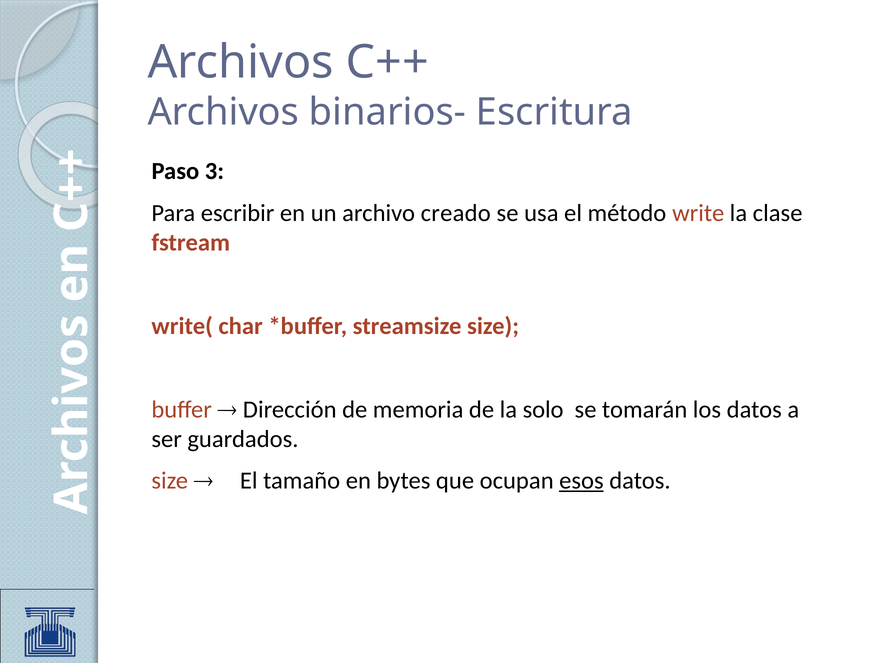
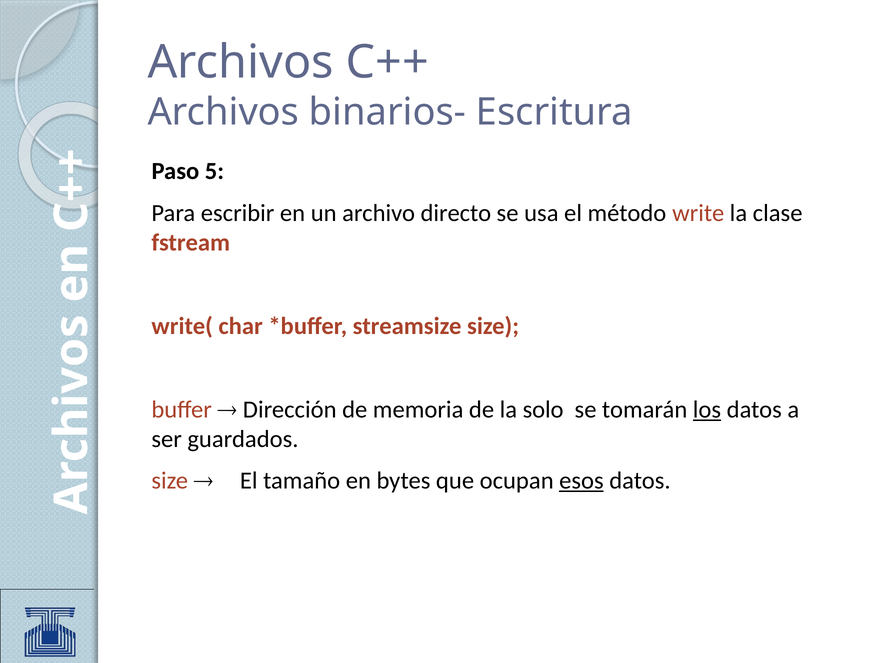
3: 3 -> 5 (214, 171)
creado: creado -> directo (456, 213)
los underline: none -> present (707, 410)
